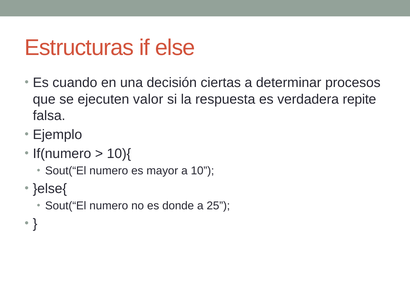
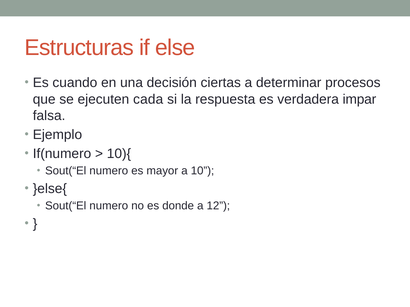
valor: valor -> cada (148, 99)
repite: repite -> impar (359, 99)
25: 25 -> 12 (218, 206)
